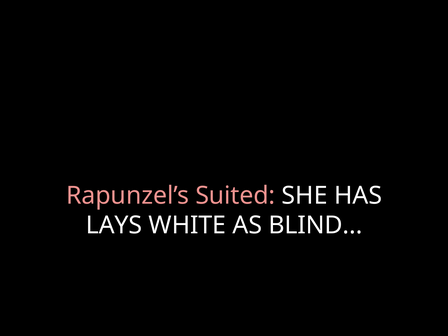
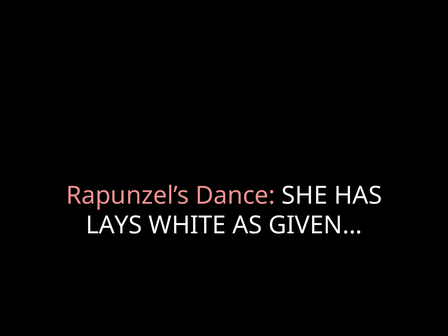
Suited: Suited -> Dance (235, 196)
BLIND: BLIND -> GIVEN (315, 225)
